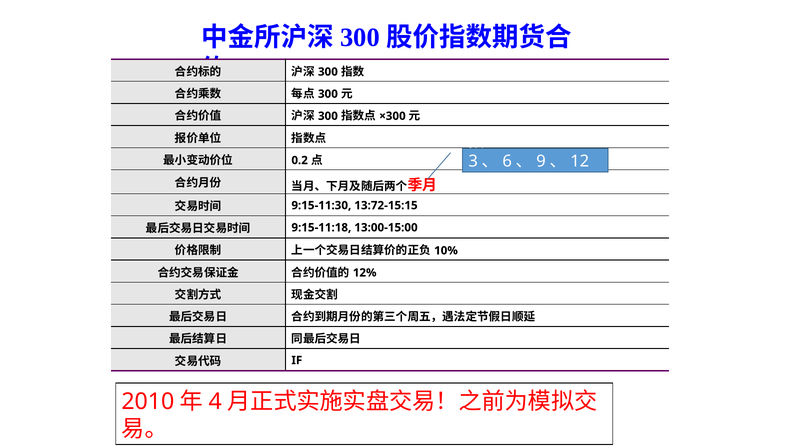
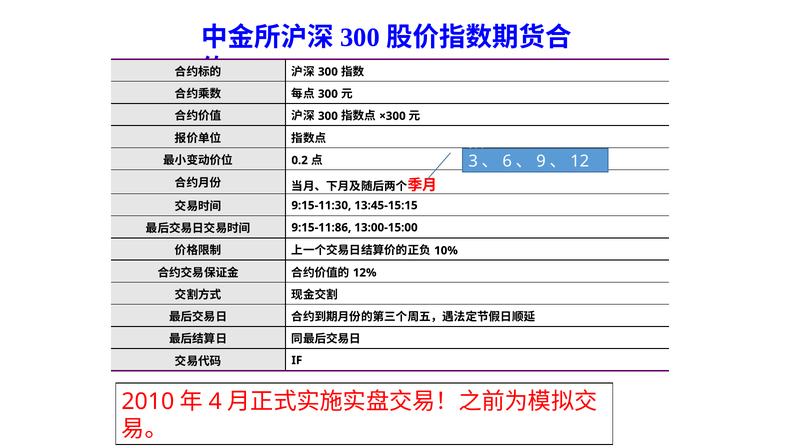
13:72-15:15: 13:72-15:15 -> 13:45-15:15 (386, 205)
9:15-11:18: 9:15-11:18 -> 9:15-11:86 (321, 227)
